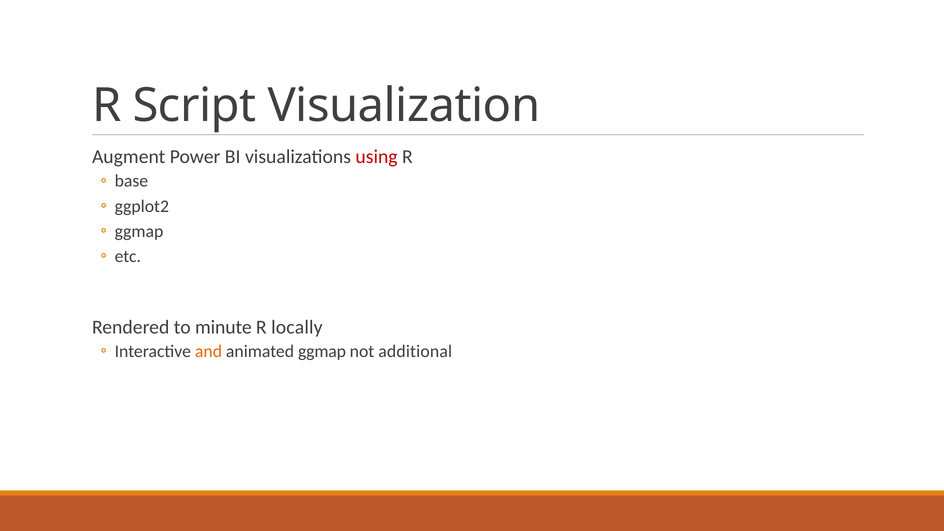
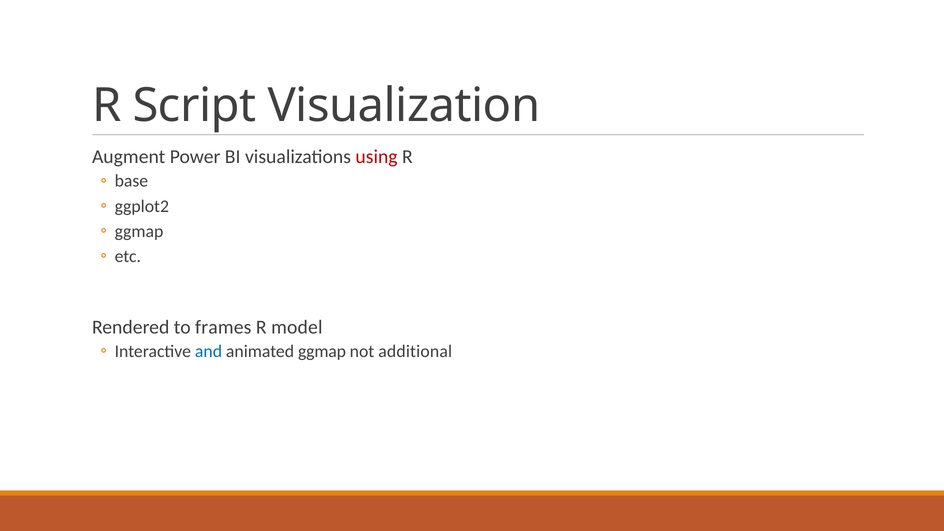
minute: minute -> frames (223, 327)
locally: locally -> model (297, 327)
and colour: orange -> blue (209, 351)
